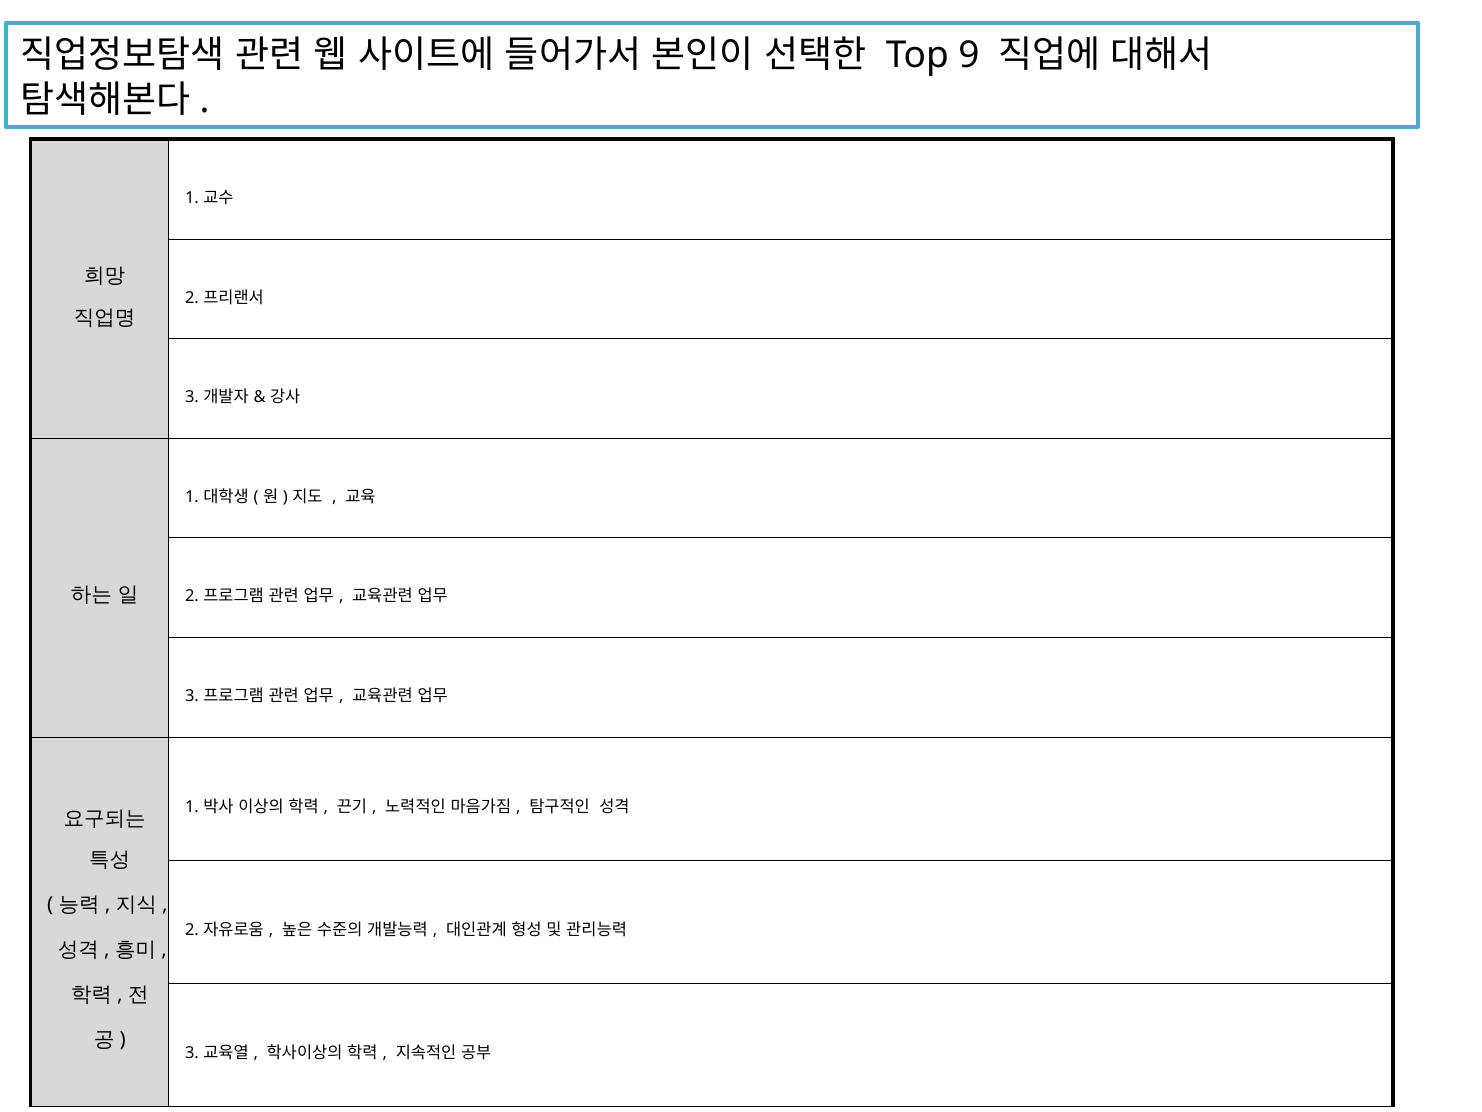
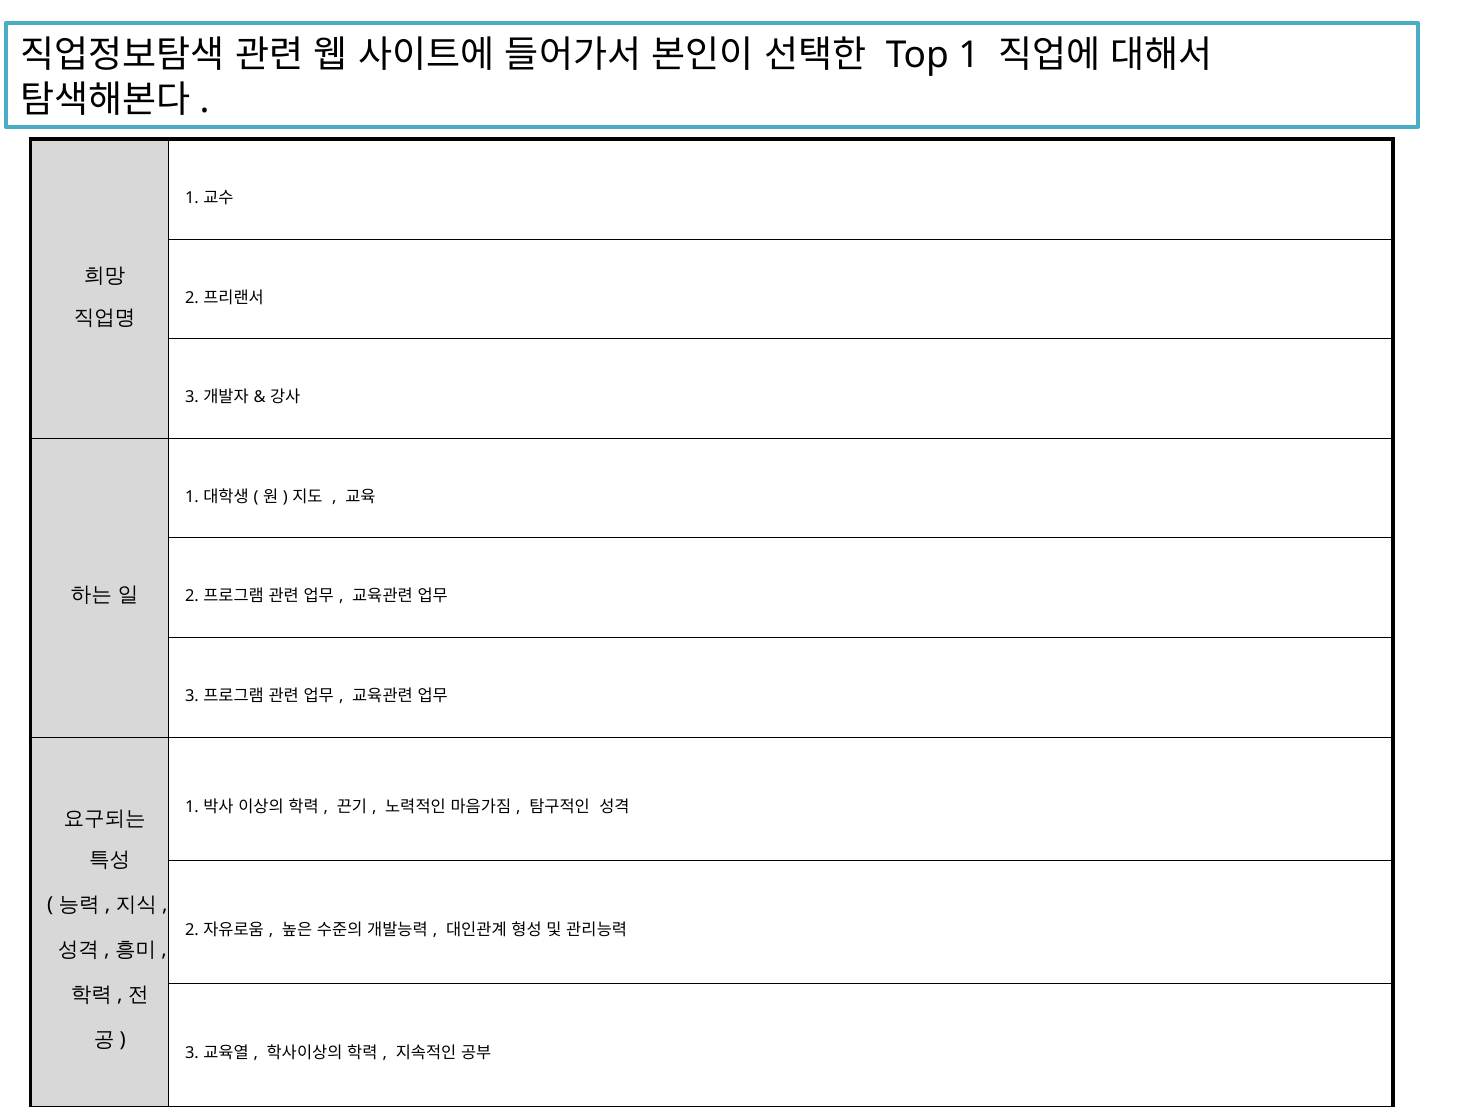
Top 9: 9 -> 1 (969, 55)
